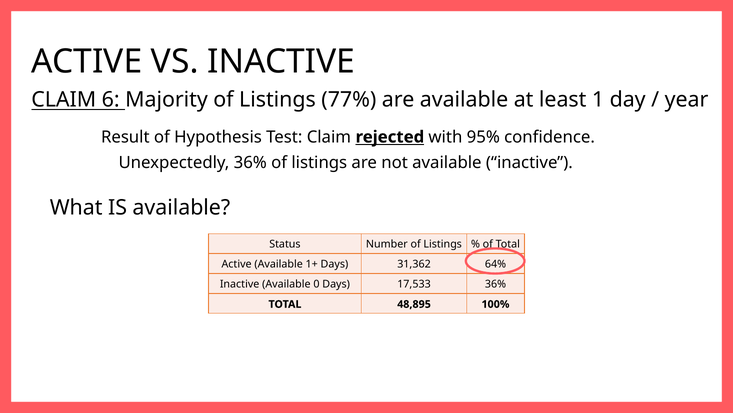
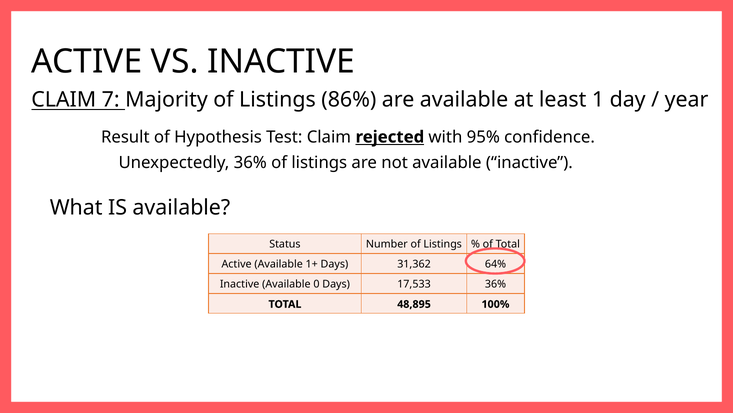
6: 6 -> 7 (111, 99)
77%: 77% -> 86% (349, 99)
